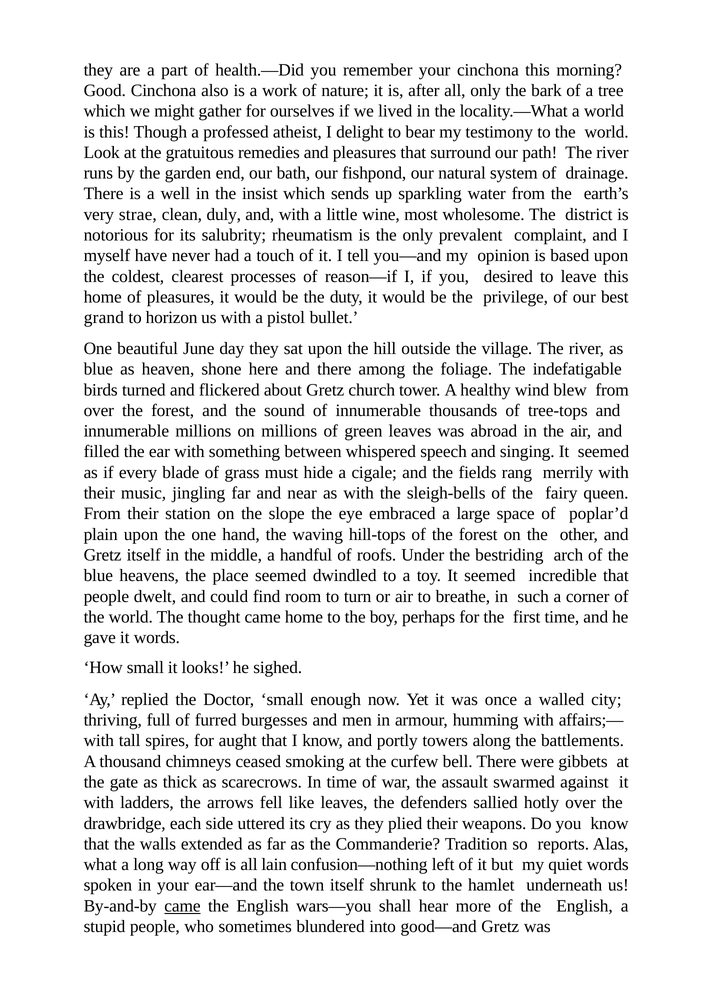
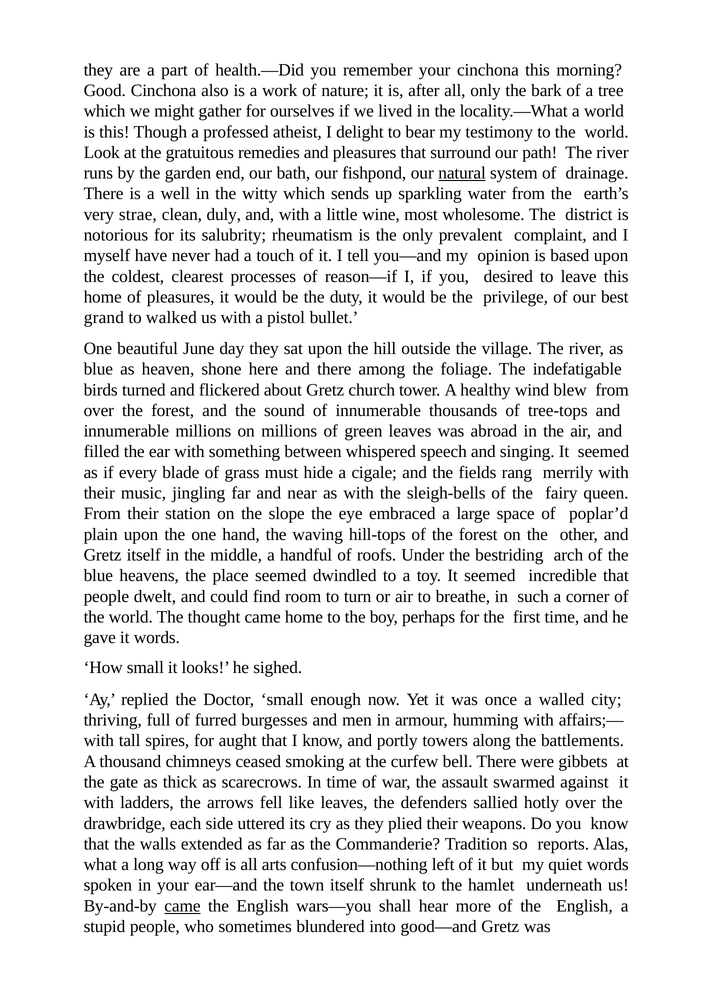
natural underline: none -> present (462, 173)
insist: insist -> witty (260, 194)
horizon: horizon -> walked (171, 318)
lain: lain -> arts (274, 865)
